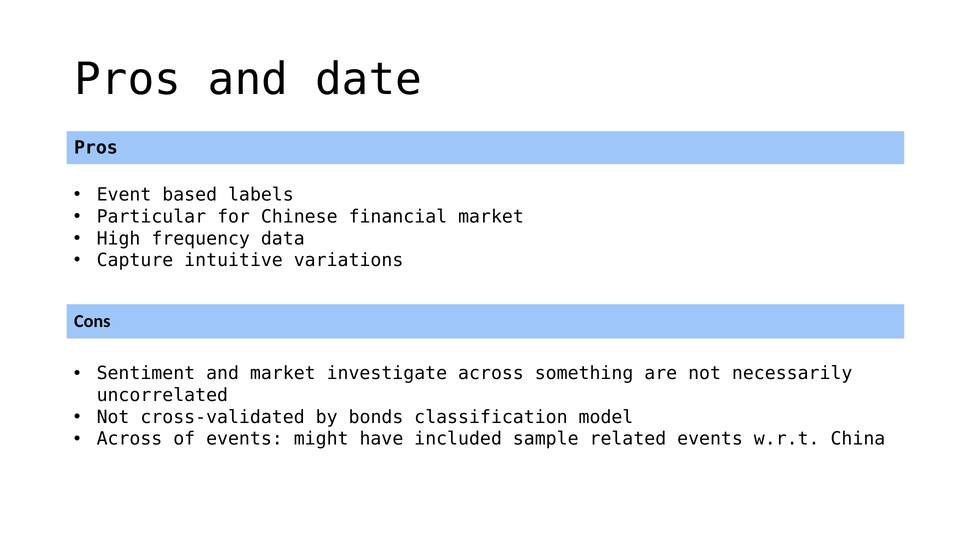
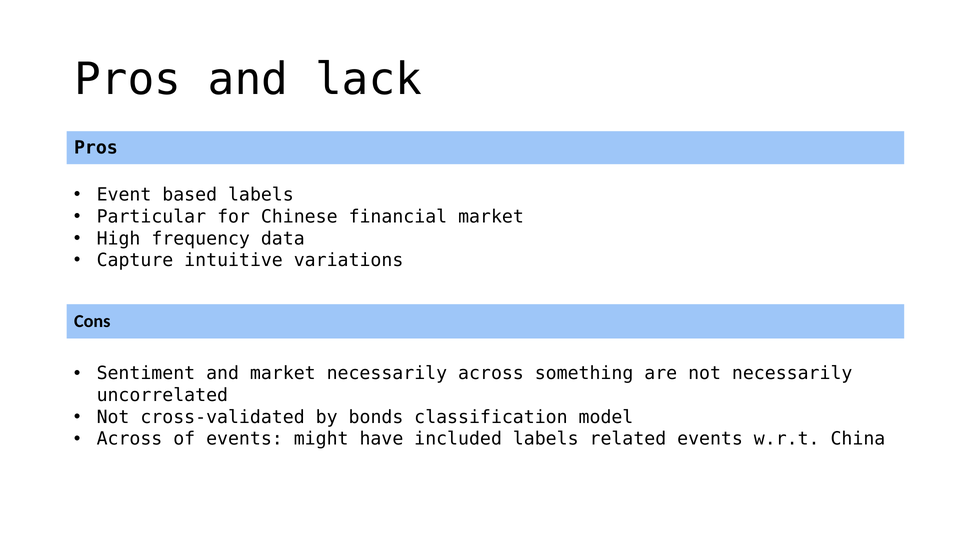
date: date -> lack (369, 80)
market investigate: investigate -> necessarily (387, 374)
included sample: sample -> labels (546, 439)
